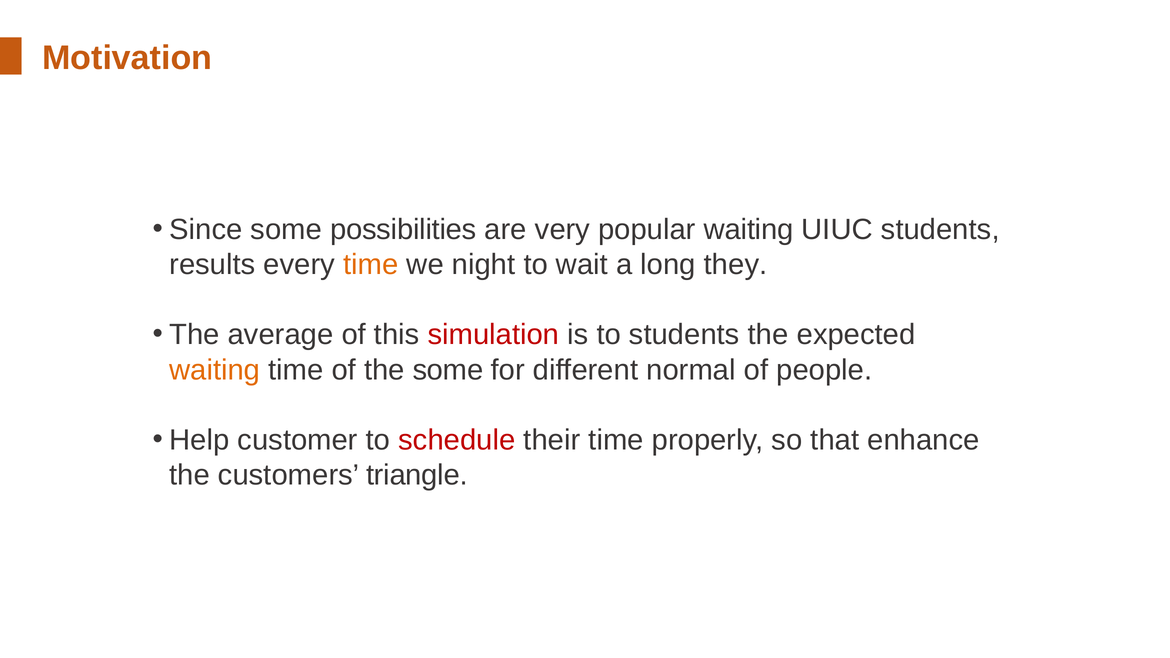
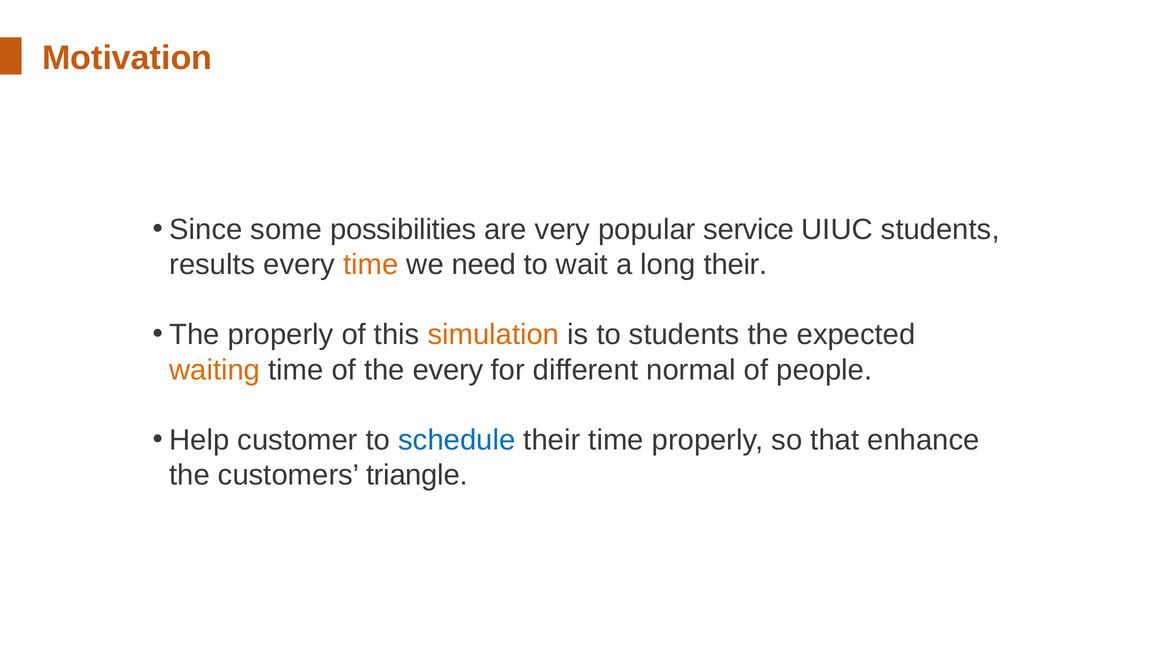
popular waiting: waiting -> service (749, 230)
night: night -> need (484, 265)
long they: they -> their (736, 265)
The average: average -> properly (281, 335)
simulation colour: red -> orange (493, 335)
the some: some -> every (448, 370)
schedule colour: red -> blue (457, 440)
